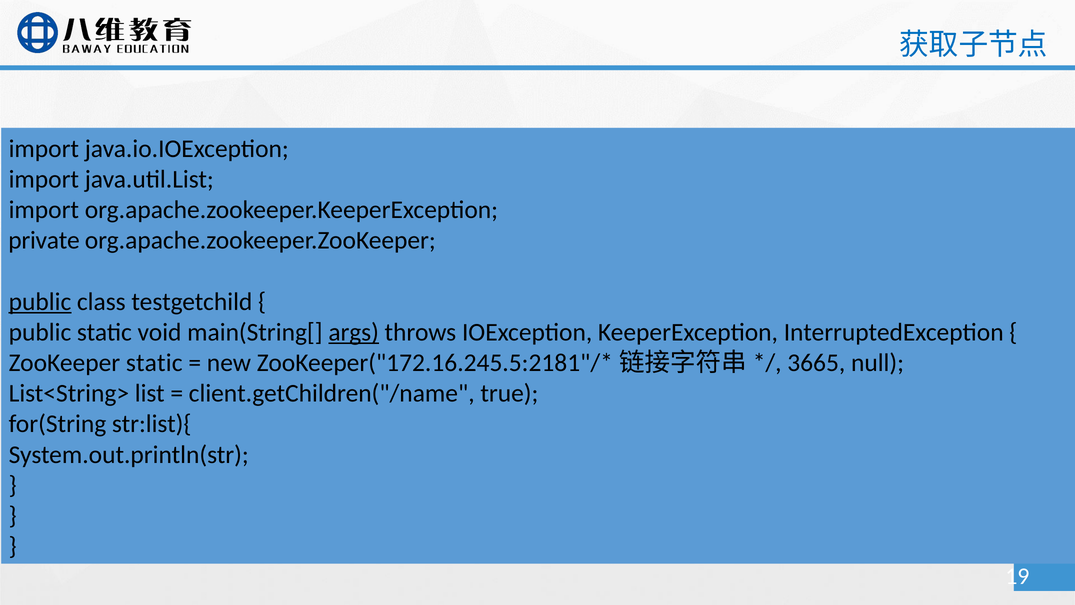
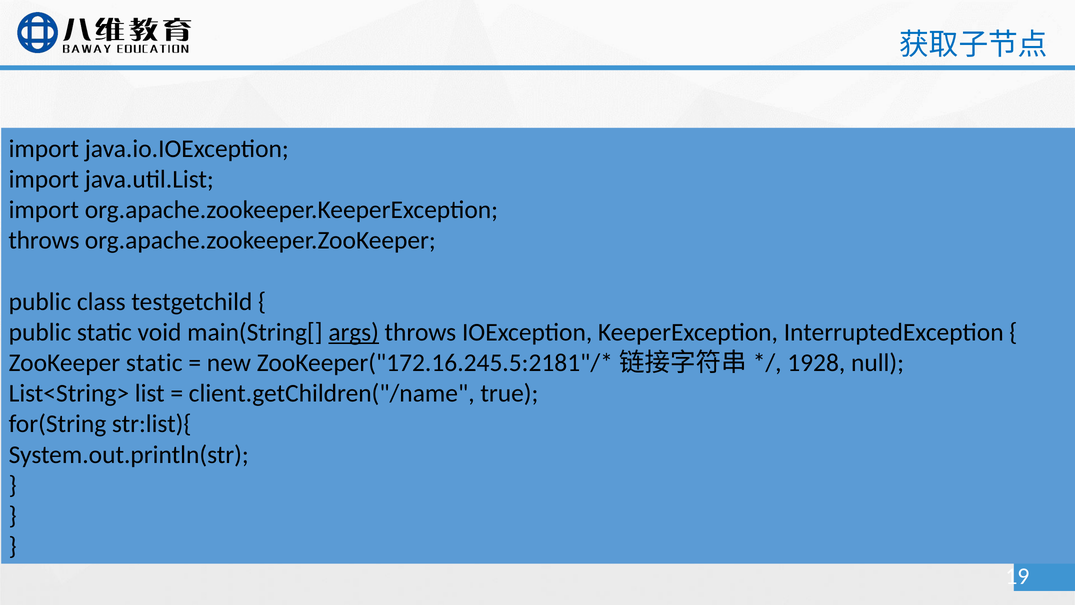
private: private -> throws (44, 240)
public underline: present -> none (40, 301)
3665: 3665 -> 1928 (816, 363)
